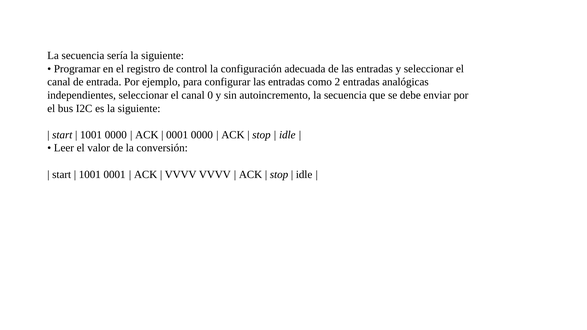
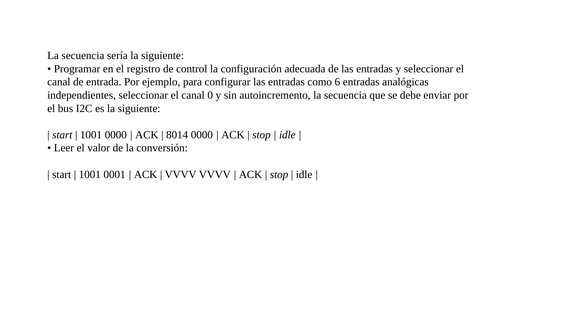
2: 2 -> 6 (337, 82)
0001: 0001 -> 8014 (177, 135)
